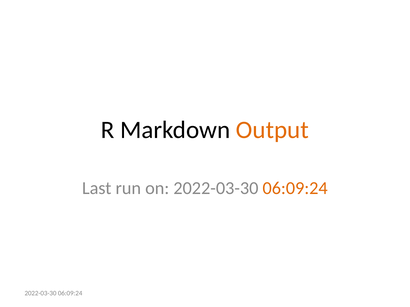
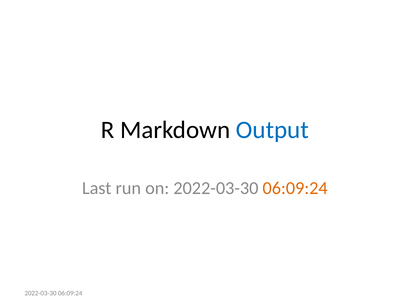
Output colour: orange -> blue (272, 130)
